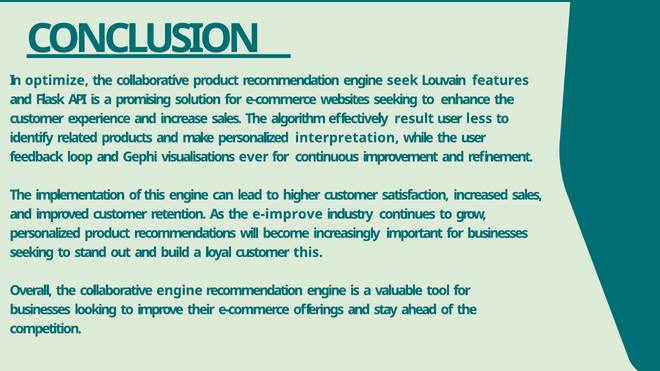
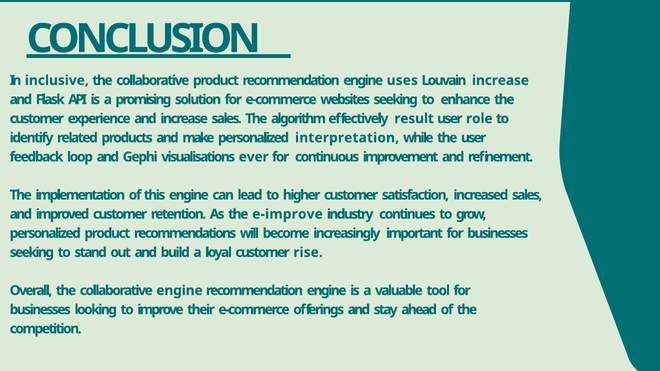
optimize: optimize -> inclusive (57, 80)
seek: seek -> uses (402, 80)
Louvain features: features -> increase (500, 80)
less: less -> role (479, 119)
customer this: this -> rise (308, 253)
